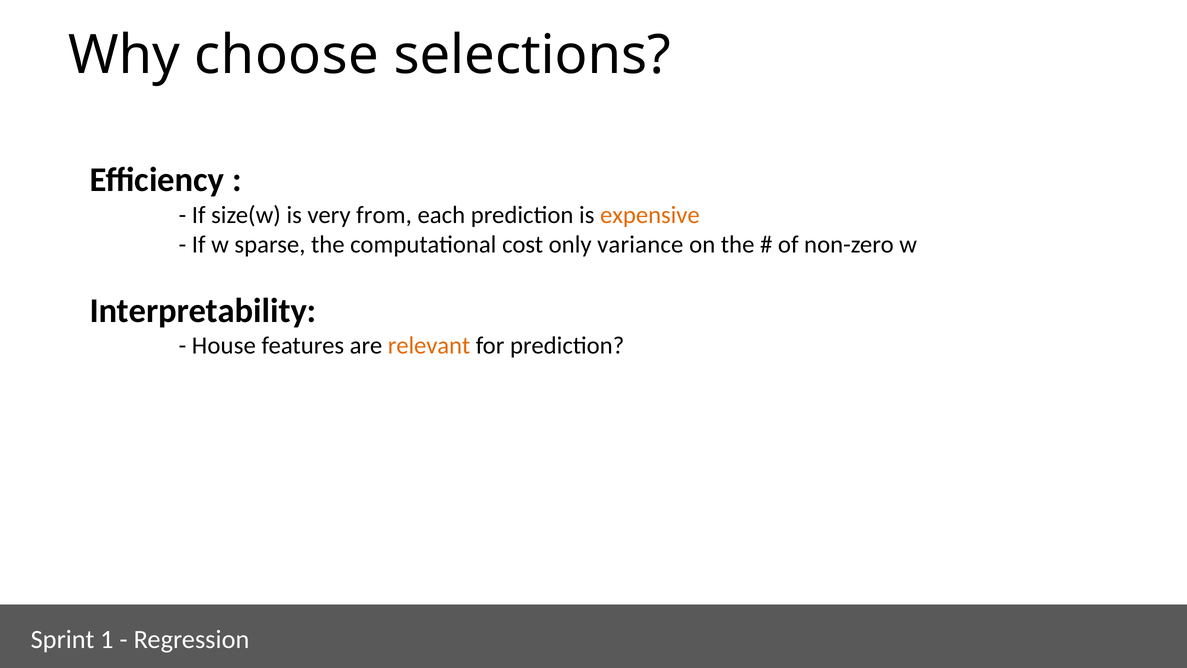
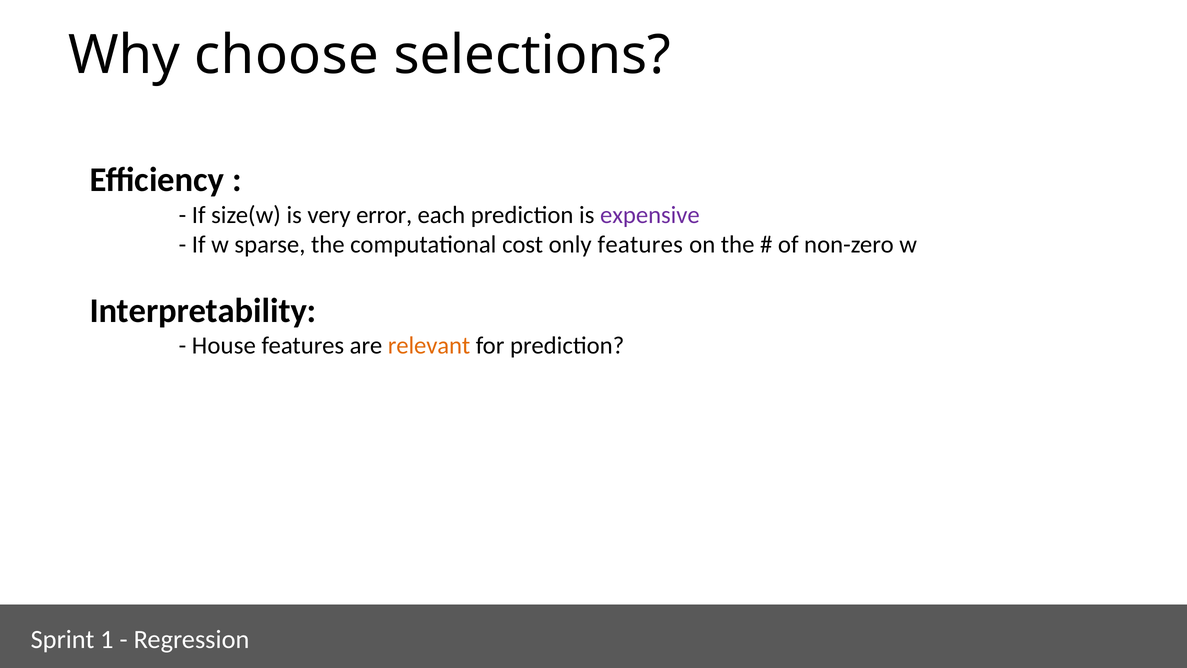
from: from -> error (384, 215)
expensive colour: orange -> purple (650, 215)
only variance: variance -> features (640, 245)
